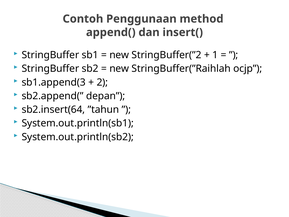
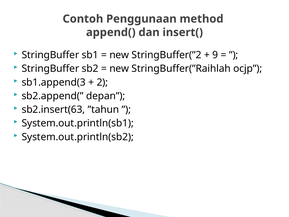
1: 1 -> 9 (215, 55)
sb2.insert(64: sb2.insert(64 -> sb2.insert(63 (53, 109)
